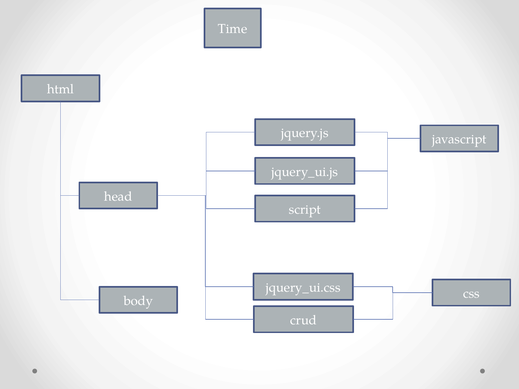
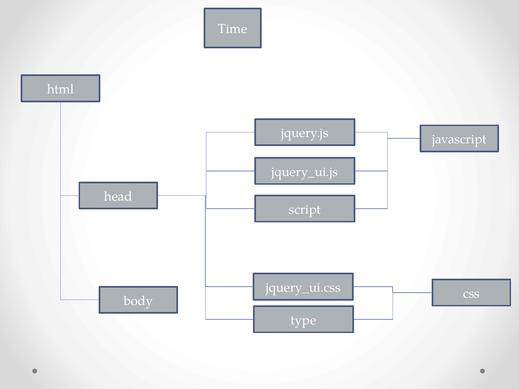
crud: crud -> type (303, 320)
